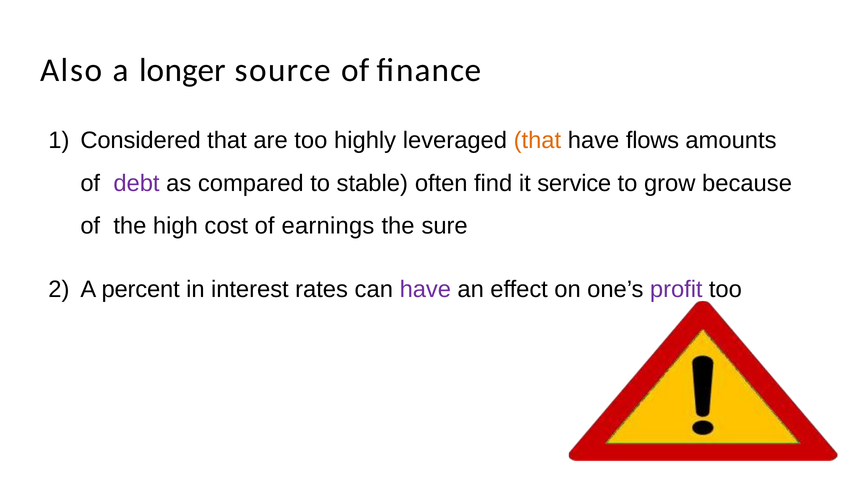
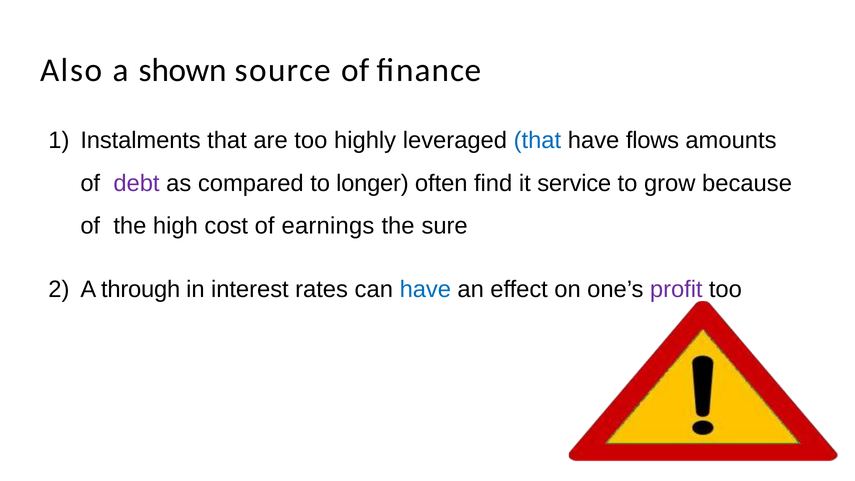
longer: longer -> shown (183, 70)
Considered: Considered -> Instalments (141, 141)
that colour: orange -> blue (537, 141)
stable: stable -> longer (372, 183)
percent: percent -> through (141, 289)
have colour: purple -> blue (425, 289)
